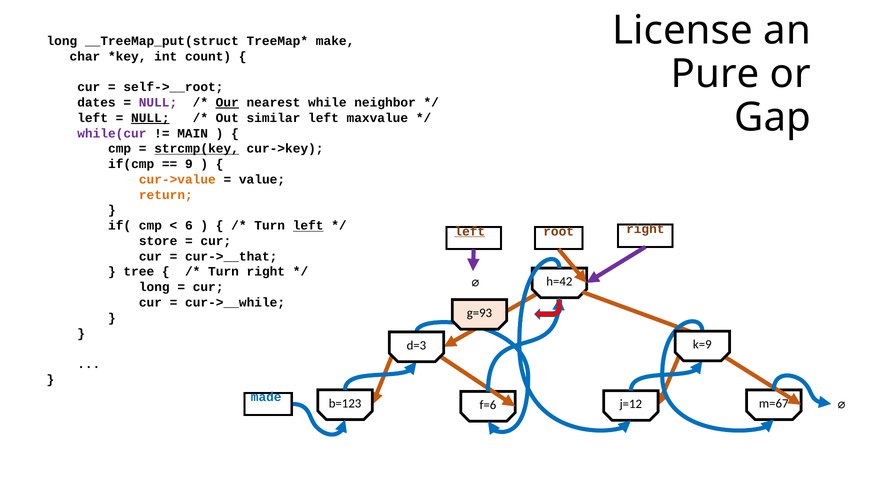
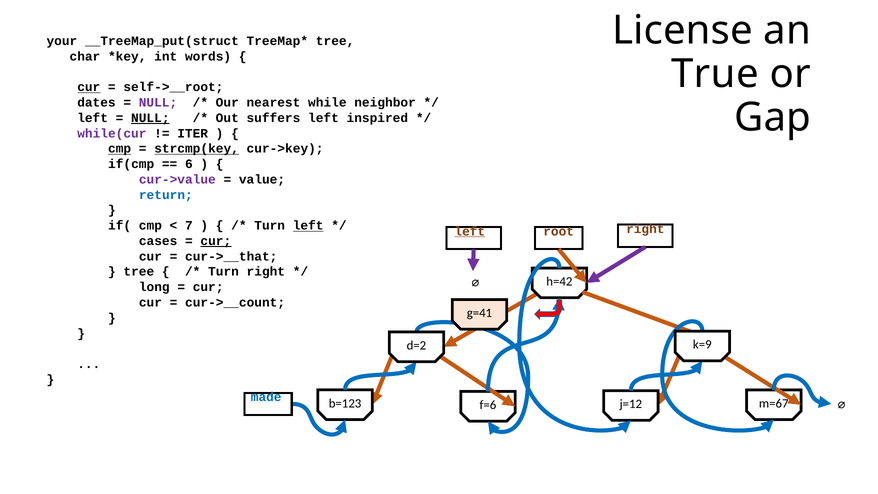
long: long -> your (62, 41)
make: make -> tree (335, 41)
count: count -> words (208, 56)
Pure: Pure -> True (715, 74)
cur underline: none -> present (89, 87)
Our underline: present -> none (227, 103)
similar: similar -> suffers (273, 118)
maxvalue: maxvalue -> inspired (377, 118)
MAIN: MAIN -> ITER (193, 133)
cmp underline: none -> present (120, 149)
9: 9 -> 6 (189, 164)
cur->value colour: orange -> purple (177, 179)
return colour: orange -> blue (166, 195)
6: 6 -> 7 (189, 226)
store: store -> cases (158, 241)
cur underline: none -> present (216, 241)
cur->__while: cur->__while -> cur->__count (235, 302)
g=93: g=93 -> g=41 (479, 313)
d=3: d=3 -> d=2 (416, 345)
